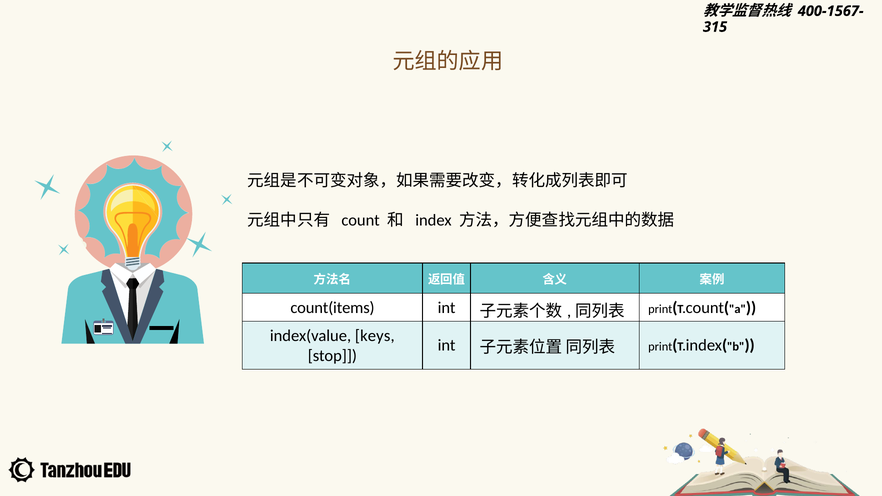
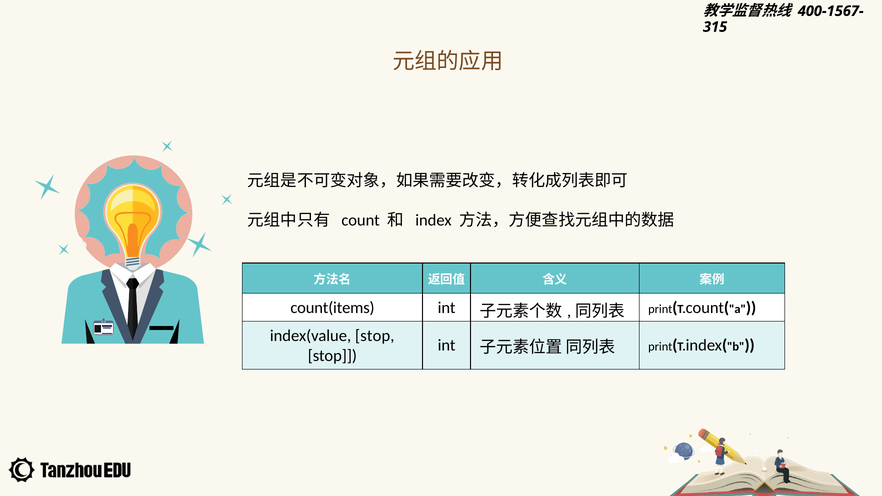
index(value keys: keys -> stop (375, 336)
